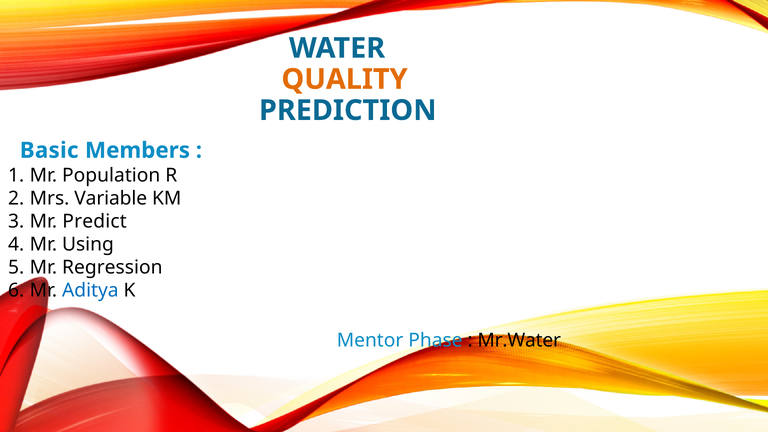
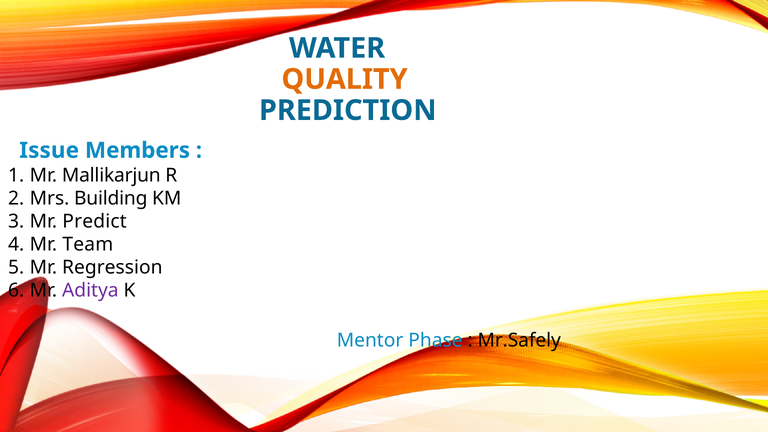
Basic: Basic -> Issue (49, 150)
Population: Population -> Mallikarjun (111, 175)
Variable: Variable -> Building (111, 198)
Using: Using -> Team (88, 244)
Aditya colour: blue -> purple (90, 290)
Mr.Water: Mr.Water -> Mr.Safely (519, 340)
